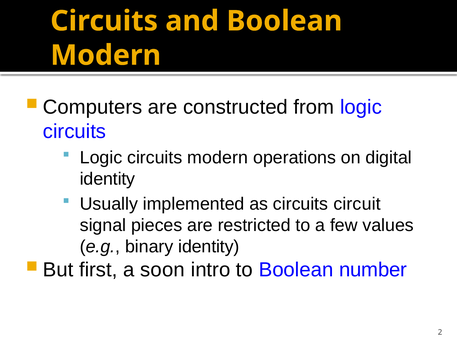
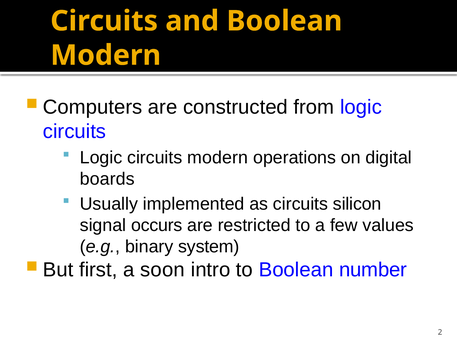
identity: identity -> boards (107, 179)
circuit: circuit -> silicon (357, 204)
pieces: pieces -> occurs (157, 225)
binary identity: identity -> system (209, 246)
